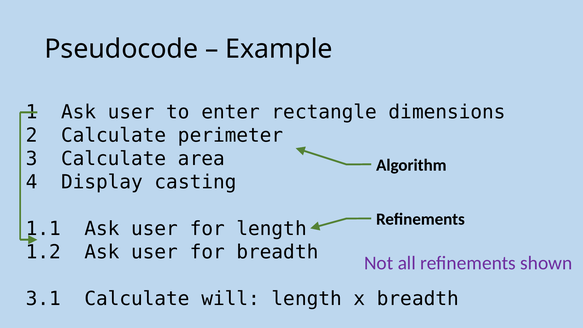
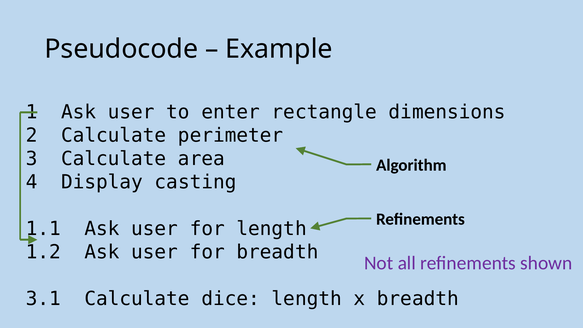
will: will -> dice (231, 299)
